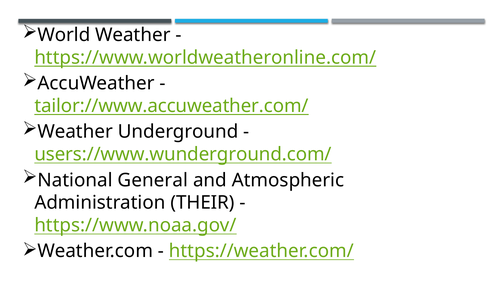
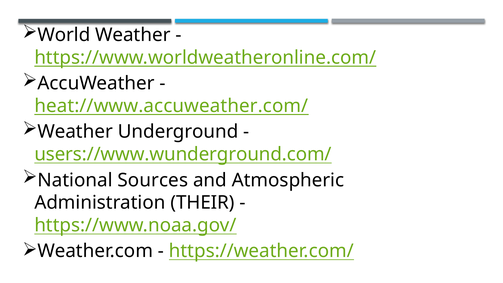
tailor://www.accuweather.com/: tailor://www.accuweather.com/ -> heat://www.accuweather.com/ (171, 106)
General: General -> Sources (153, 180)
